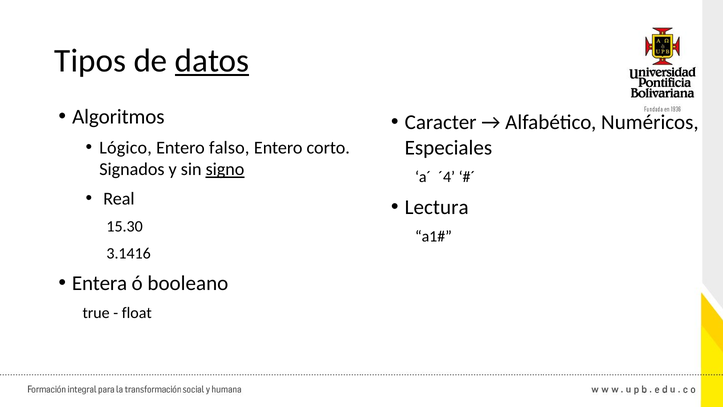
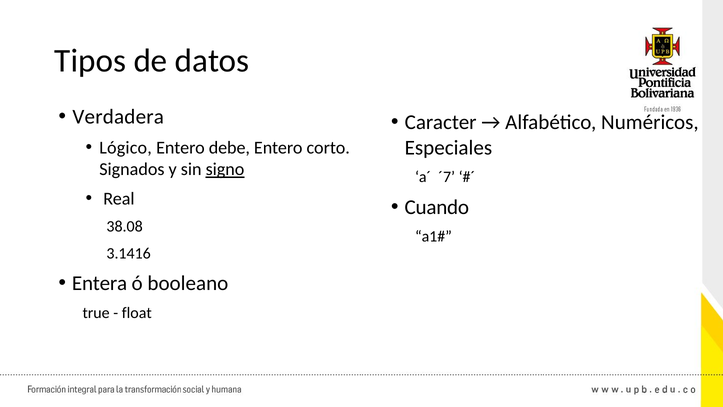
datos underline: present -> none (212, 61)
Algoritmos: Algoritmos -> Verdadera (118, 117)
falso: falso -> debe (229, 148)
´4: ´4 -> ´7 (447, 177)
Lectura: Lectura -> Cuando (437, 207)
15.30: 15.30 -> 38.08 (125, 226)
